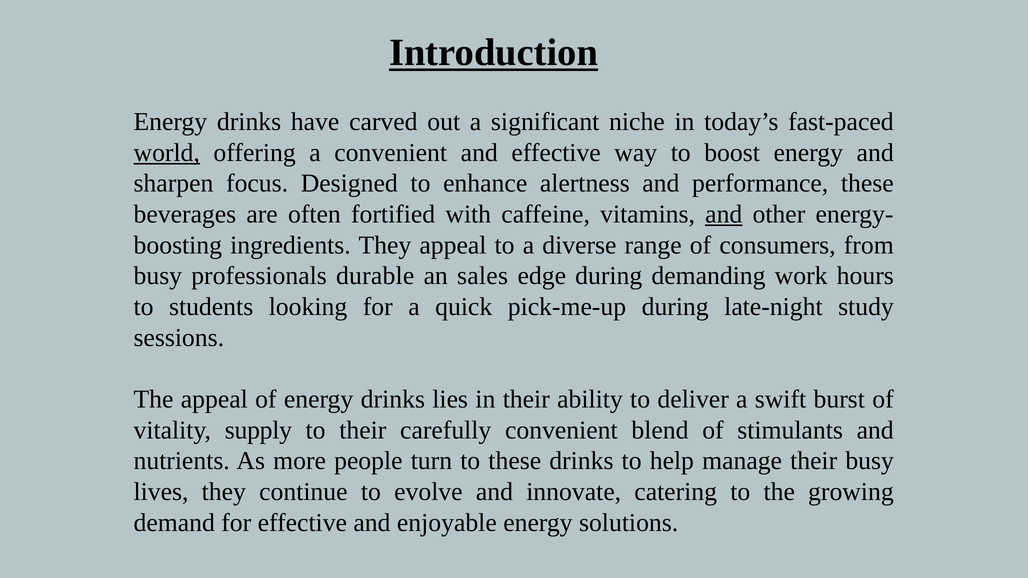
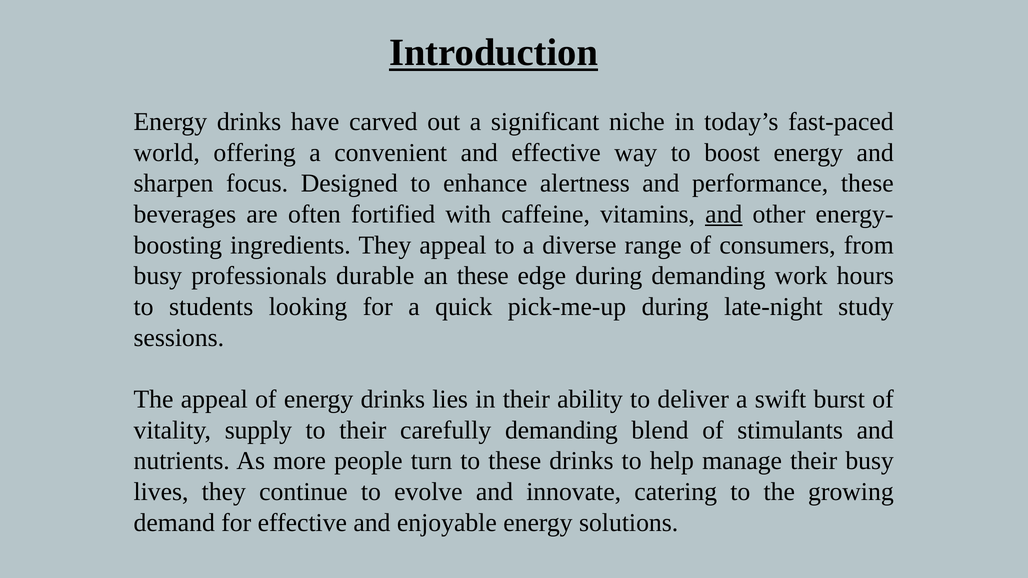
world underline: present -> none (167, 153)
an sales: sales -> these (483, 276)
carefully convenient: convenient -> demanding (561, 430)
